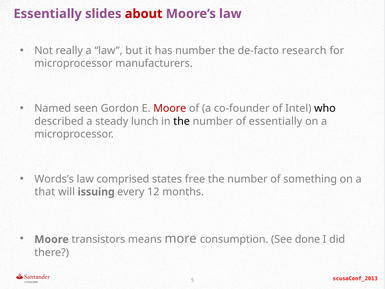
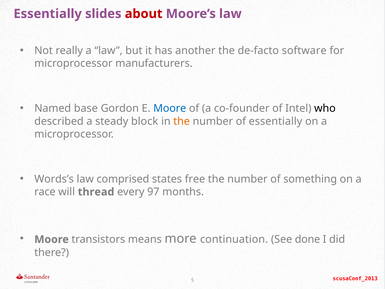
has number: number -> another (195, 51)
research: research -> software (304, 51)
seen: seen -> base (86, 108)
Moore colour: red -> blue (170, 108)
lunch: lunch -> block (145, 121)
the colour: black -> orange (182, 121)
that: that -> race (45, 192)
issuing: issuing -> thread (96, 192)
12: 12 -> 97 (153, 192)
consumption: consumption -> continuation (234, 239)
